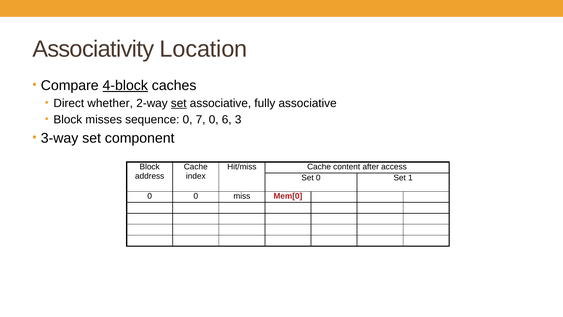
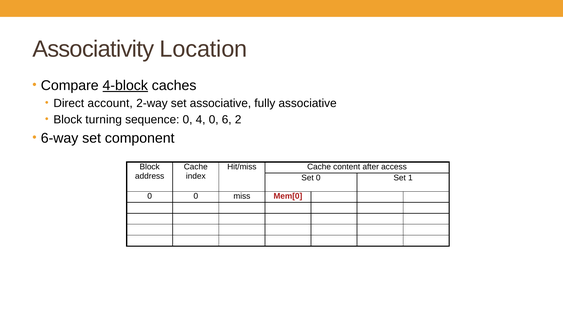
whether: whether -> account (110, 103)
set underline: present -> none (179, 103)
misses: misses -> turning (104, 120)
7: 7 -> 4 (201, 120)
3: 3 -> 2 (238, 120)
3-way: 3-way -> 6-way (60, 138)
